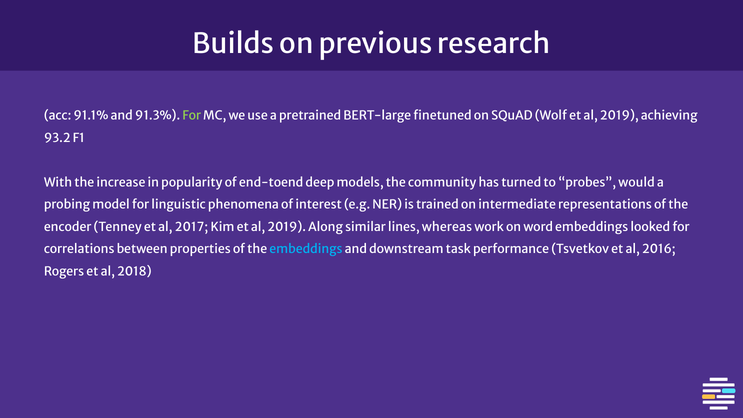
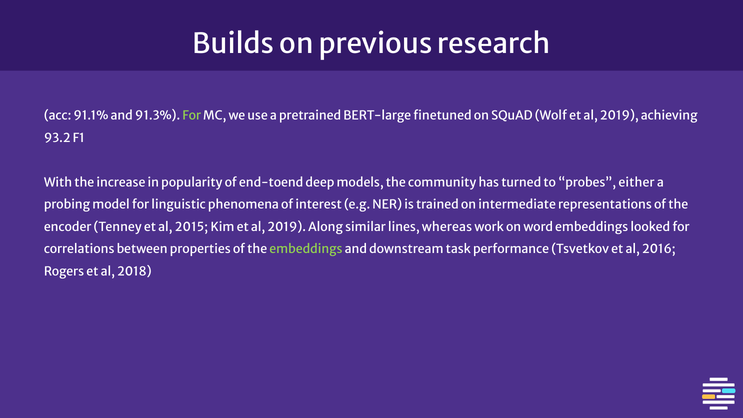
would: would -> either (636, 182)
2017: 2017 -> 2015 (191, 227)
embeddings colour: light blue -> light green (306, 249)
